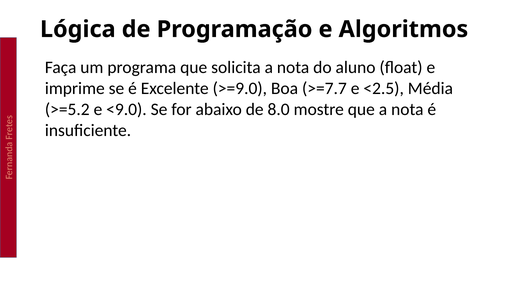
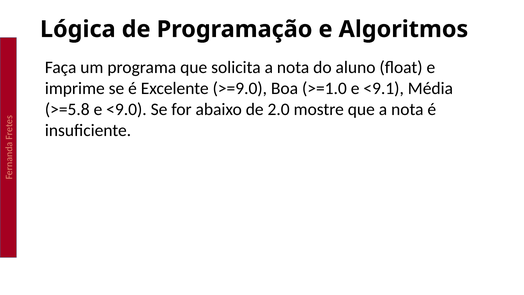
>=7.7: >=7.7 -> >=1.0 (324, 88)
<2.5: <2.5 -> <9.1 (384, 88)
>=5.2: >=5.2 -> >=5.8 (67, 109)
8.0: 8.0 -> 2.0 (279, 109)
